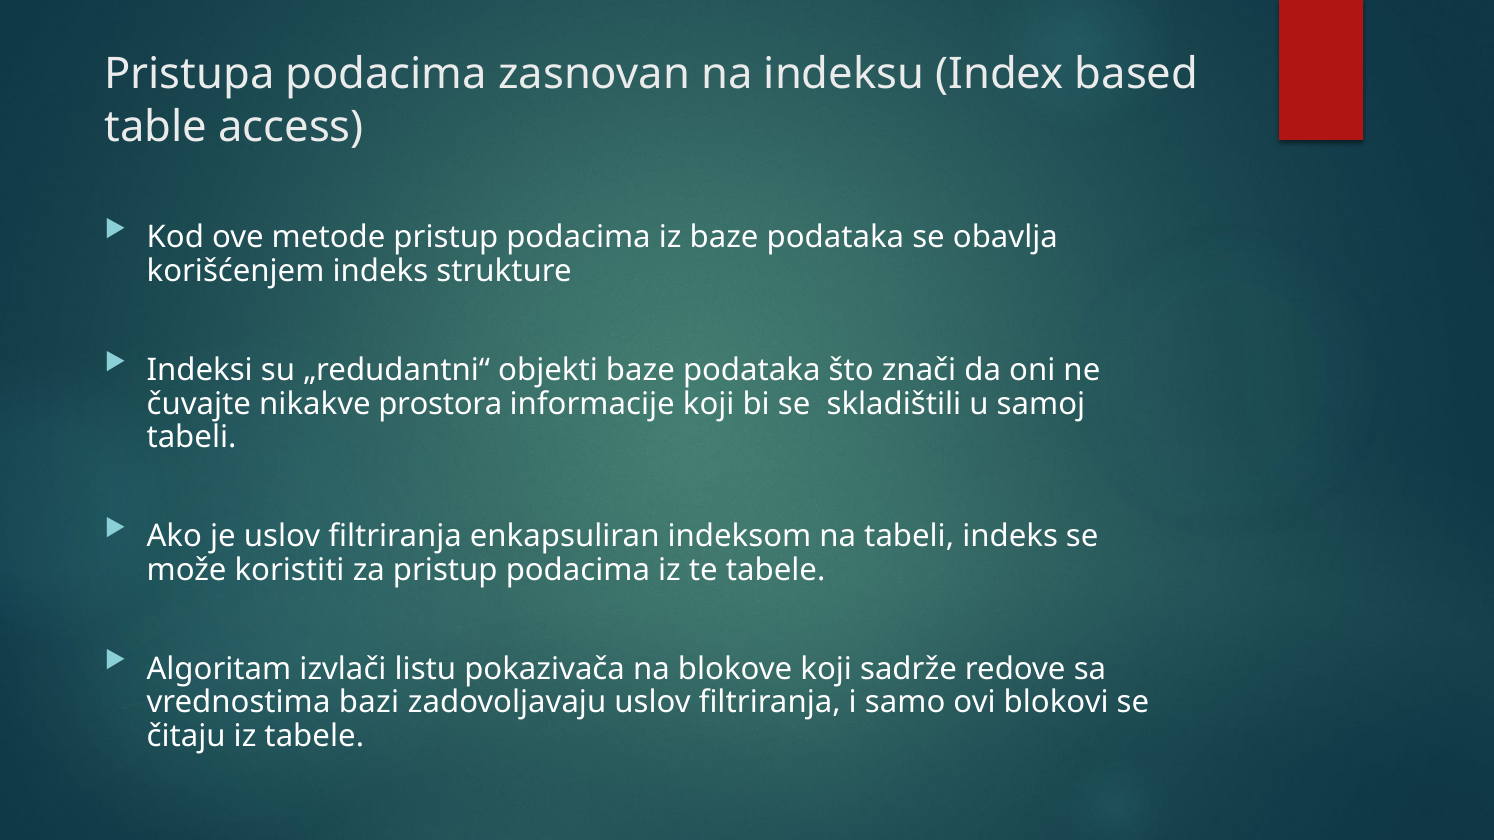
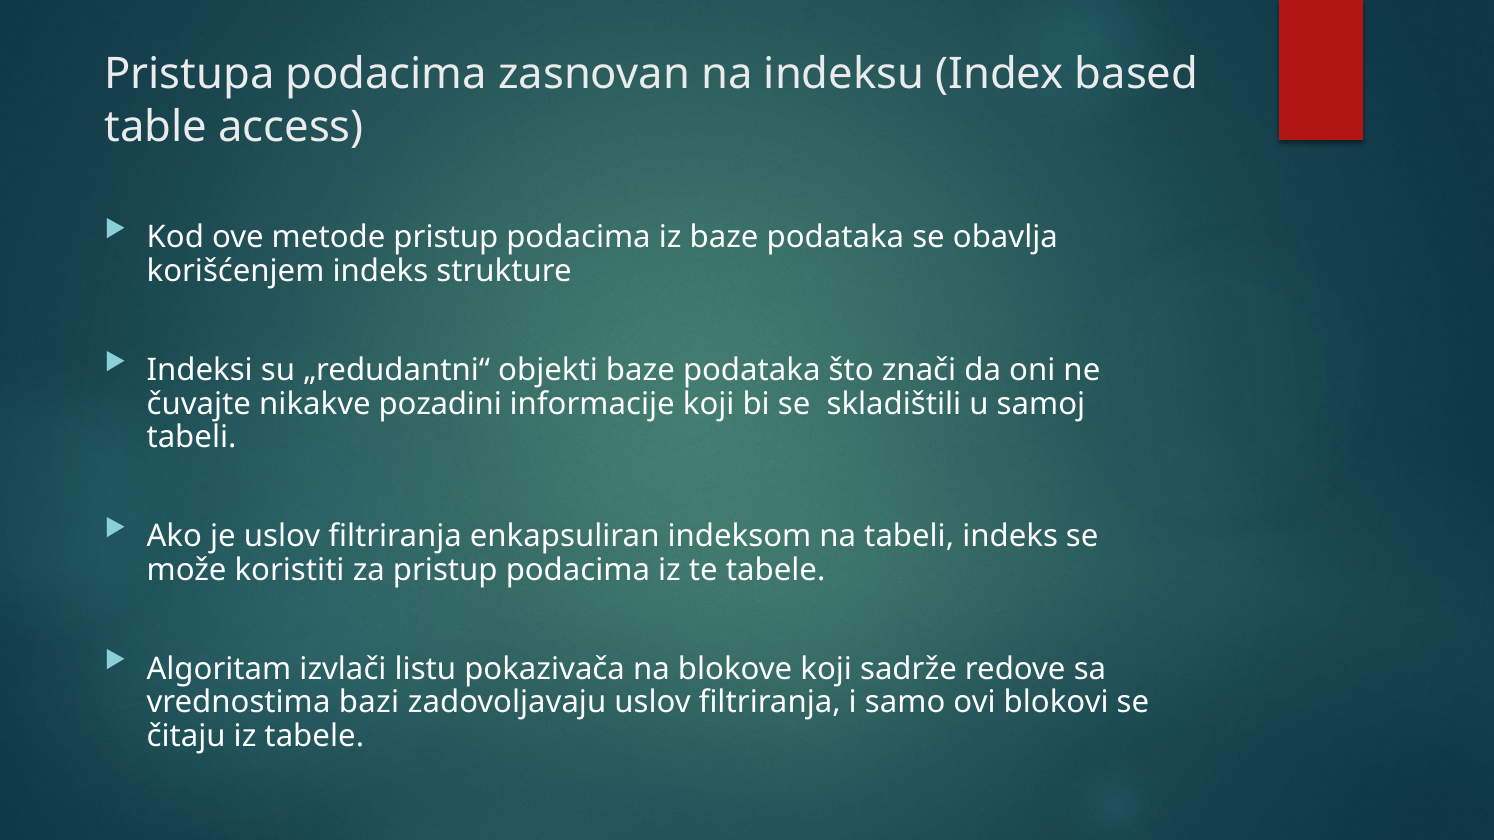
prostora: prostora -> pozadini (440, 404)
